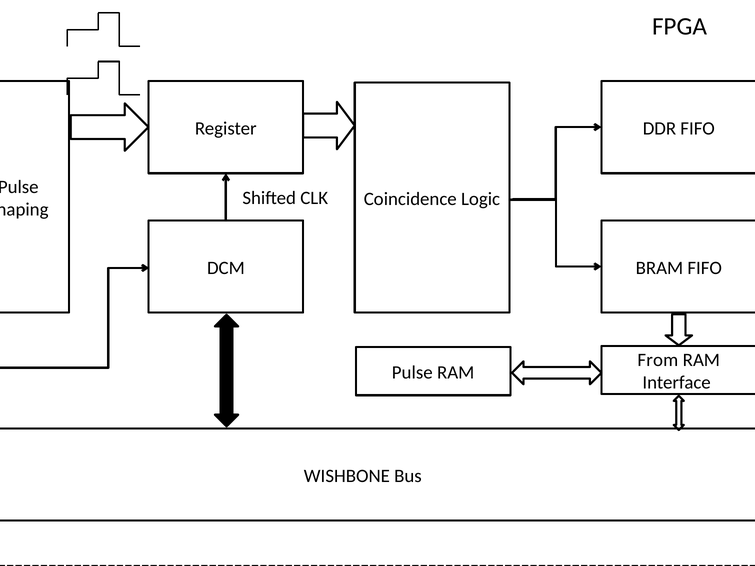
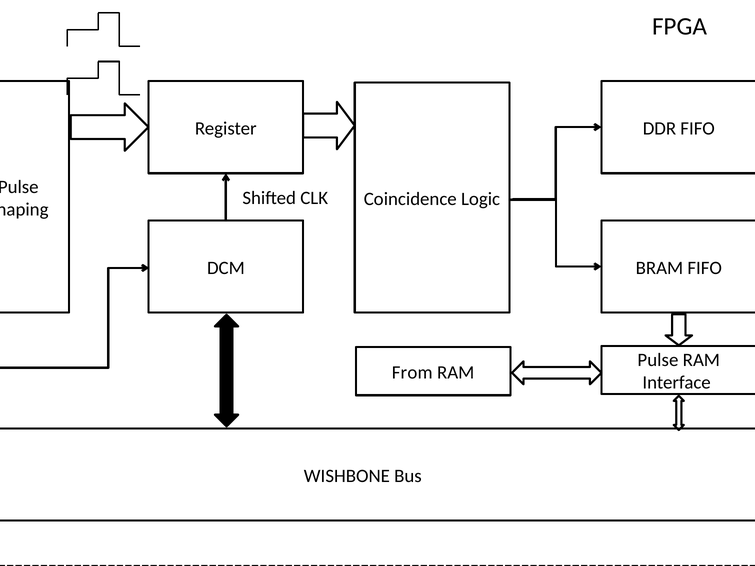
From: From -> Pulse (658, 360)
Pulse: Pulse -> From (412, 373)
